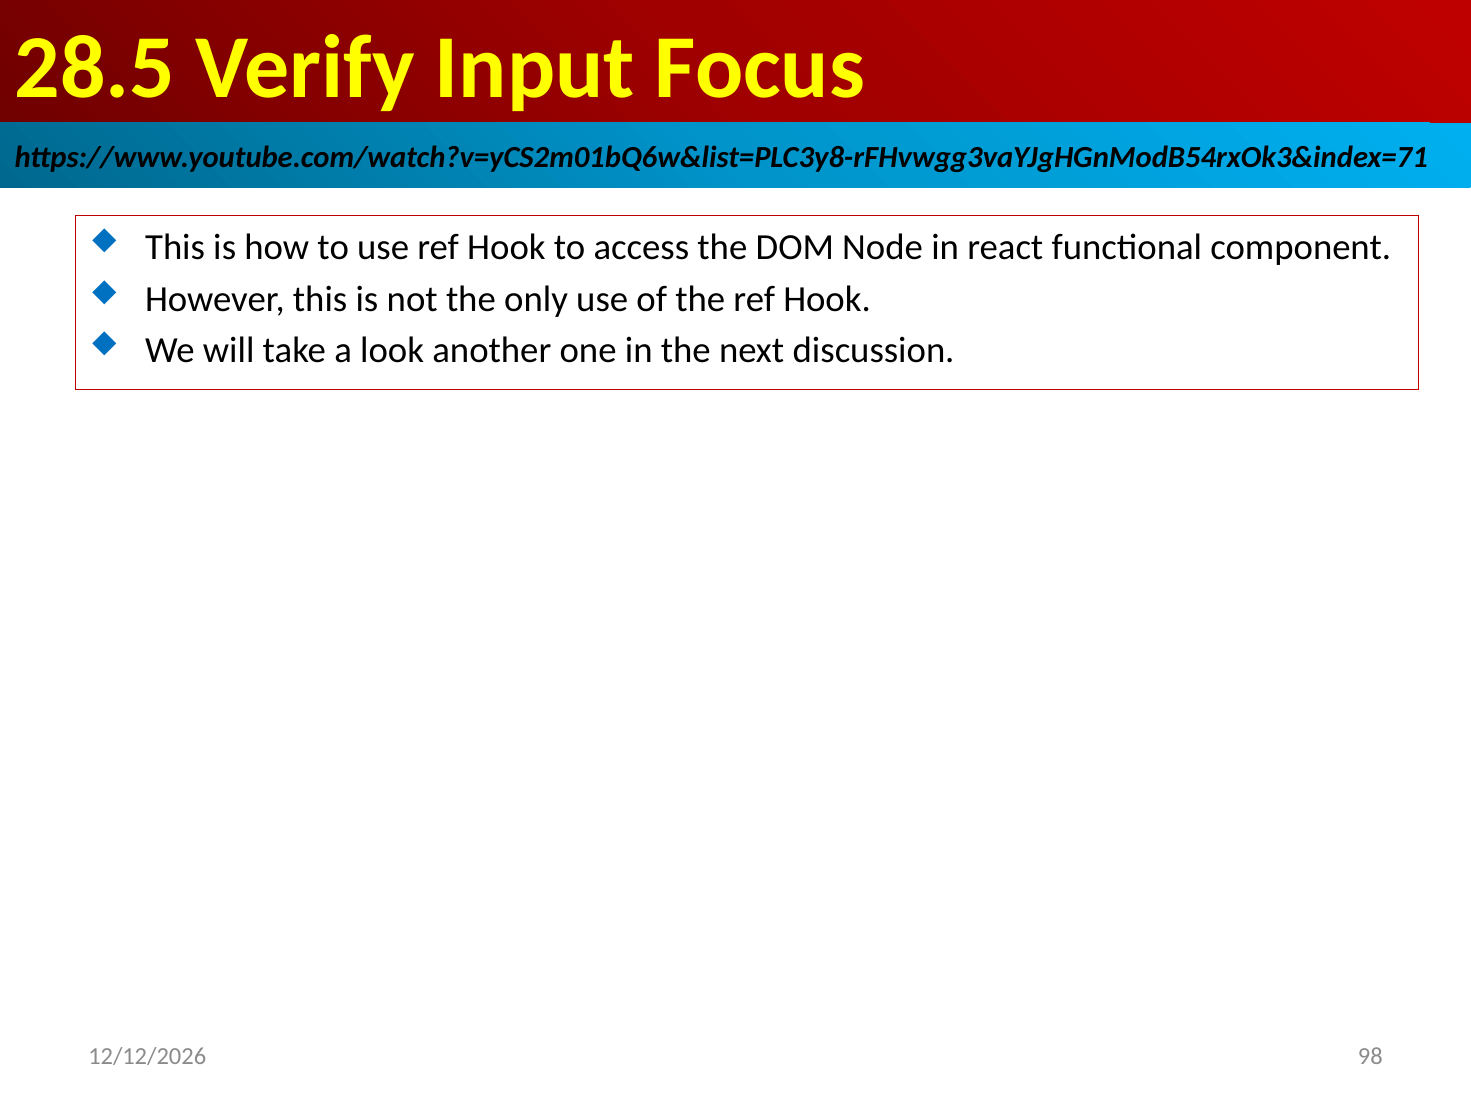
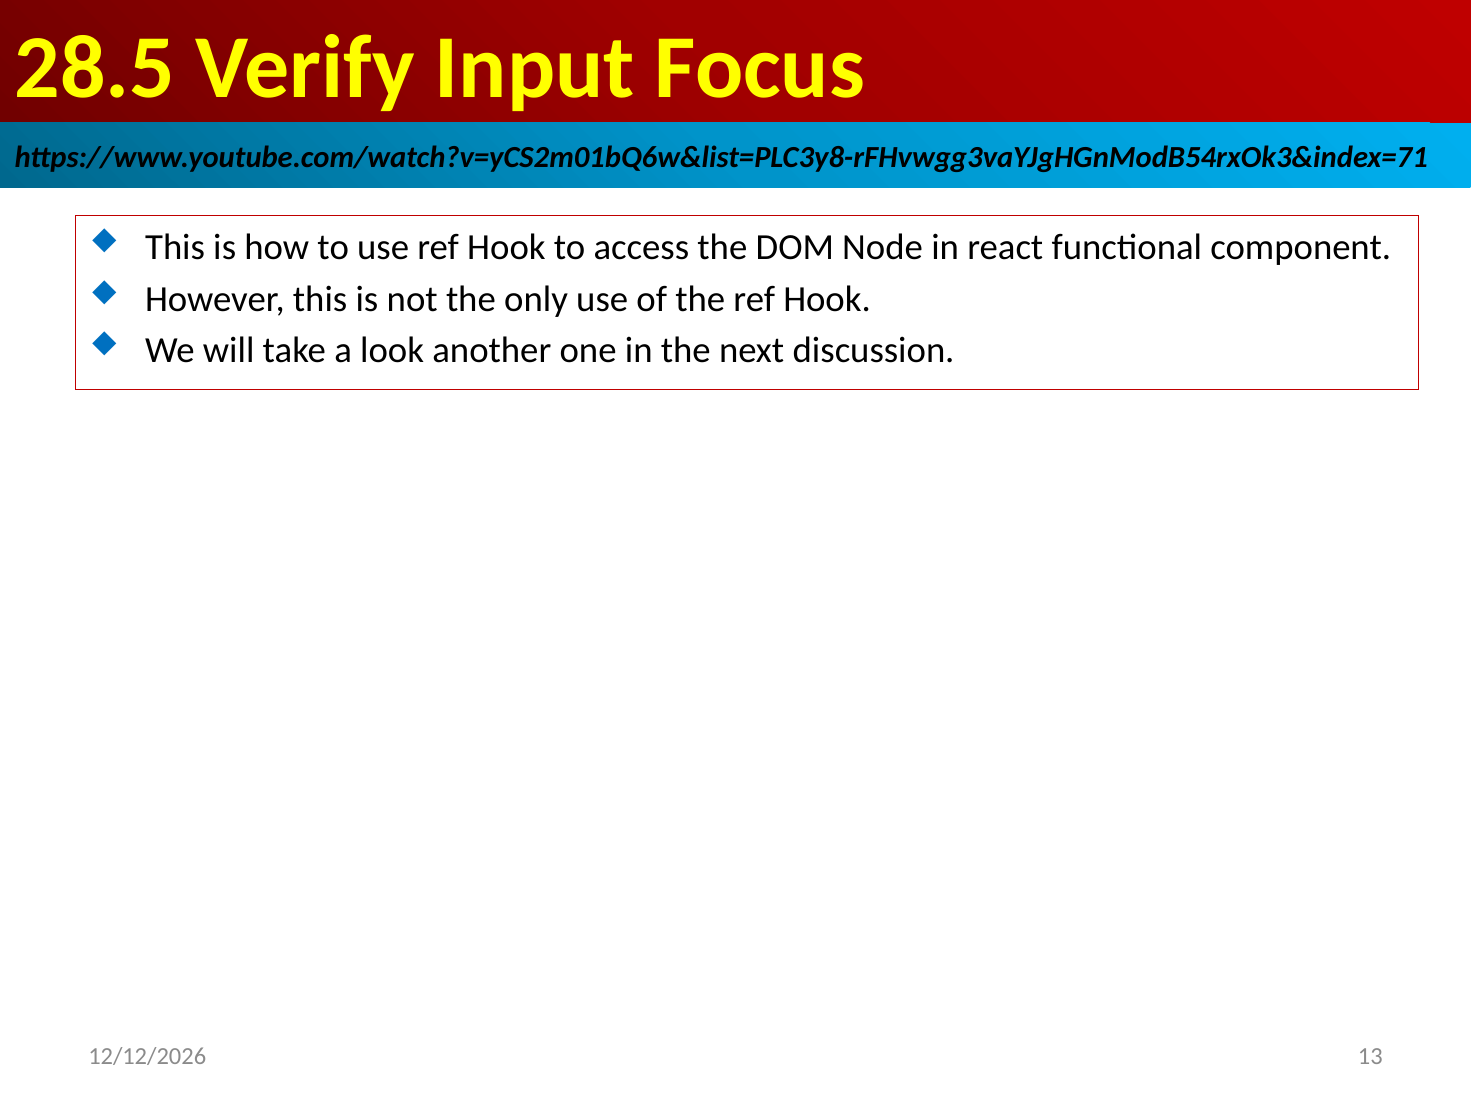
98: 98 -> 13 (1370, 1057)
